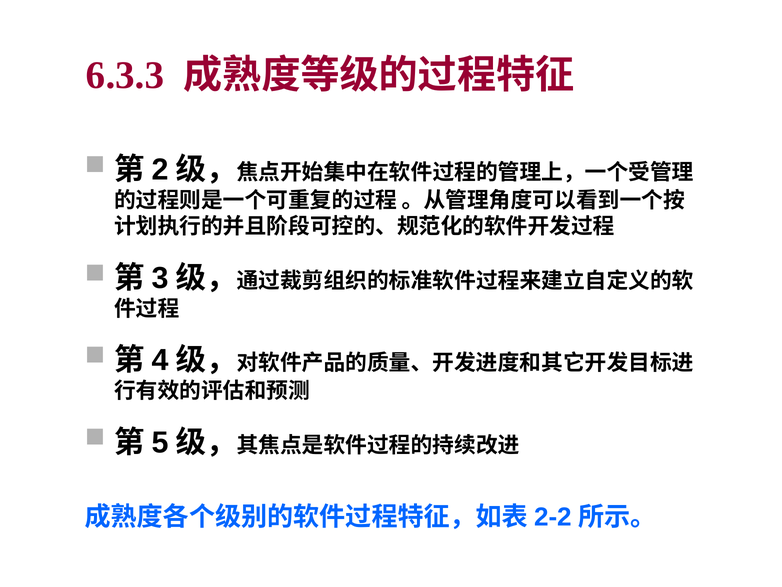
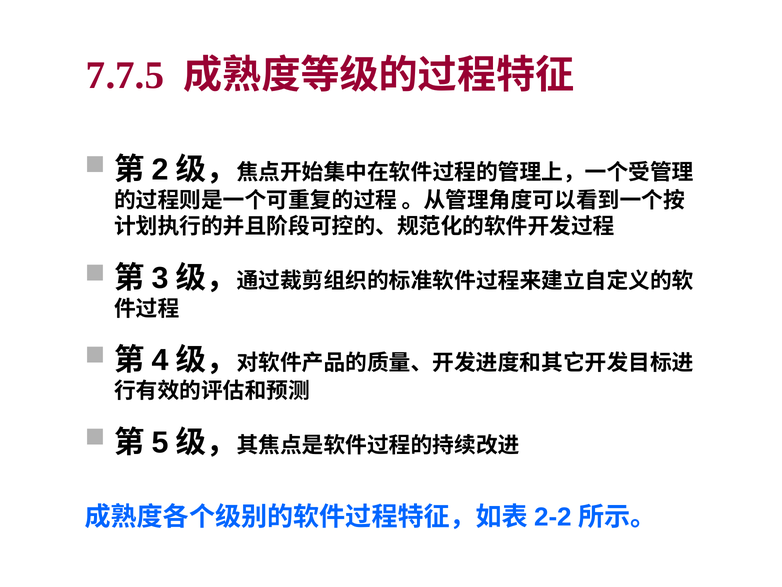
6.3.3: 6.3.3 -> 7.7.5 (125, 75)
